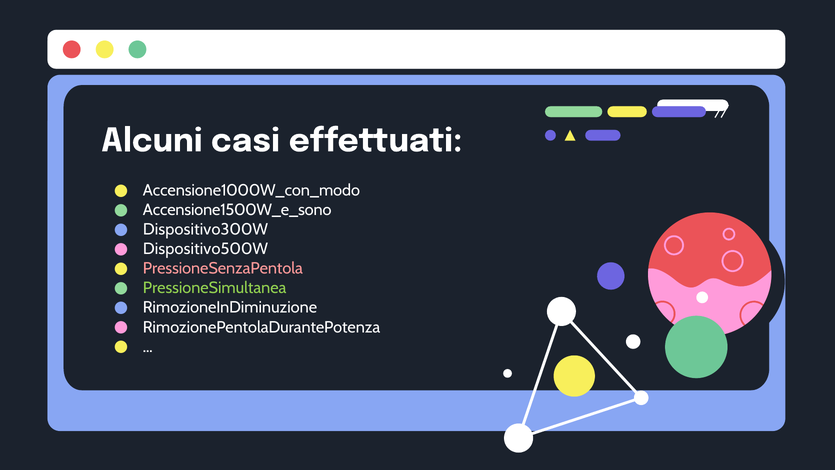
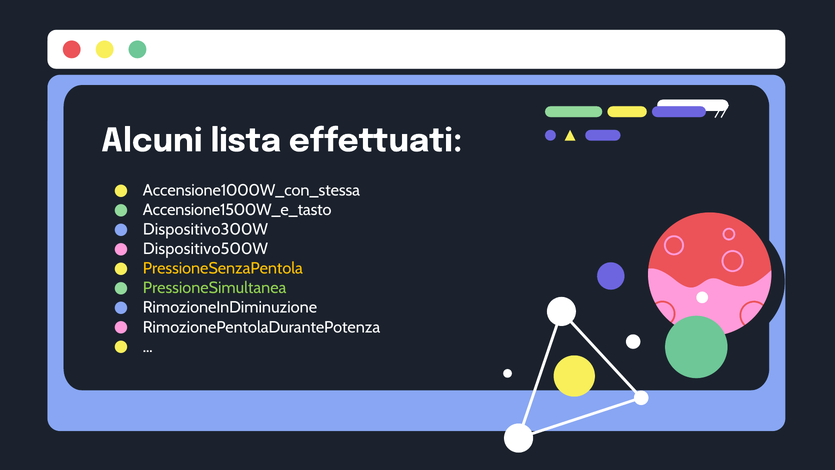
casi: casi -> lista (246, 141)
Accensione1000W_con_modo: Accensione1000W_con_modo -> Accensione1000W_con_stessa (251, 190)
Accensione1500W_e_sono: Accensione1500W_e_sono -> Accensione1500W_e_tasto (237, 210)
PressioneSenzaPentola colour: pink -> yellow (223, 268)
